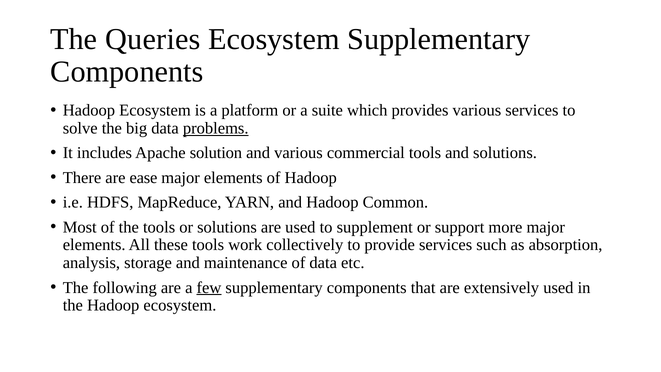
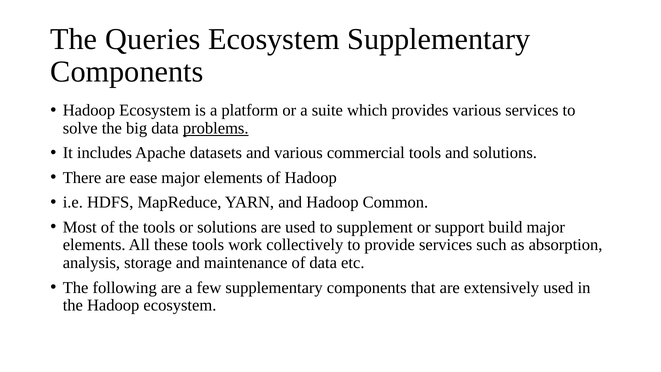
solution: solution -> datasets (216, 153)
more: more -> build (505, 227)
few underline: present -> none (209, 287)
